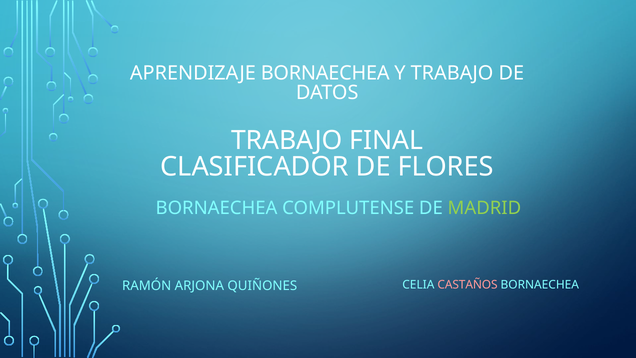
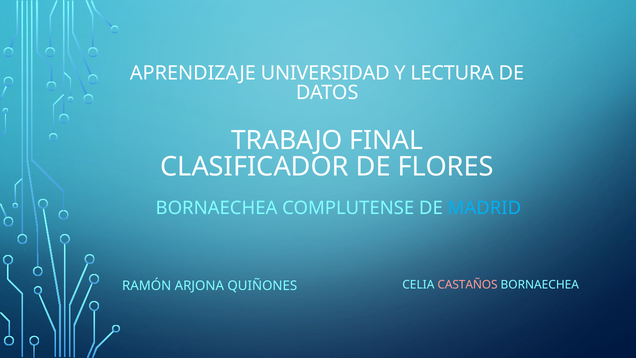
APRENDIZAJE BORNAECHEA: BORNAECHEA -> UNIVERSIDAD (325, 73)
Y TRABAJO: TRABAJO -> LECTURA (452, 73)
MADRID colour: light green -> light blue (484, 208)
